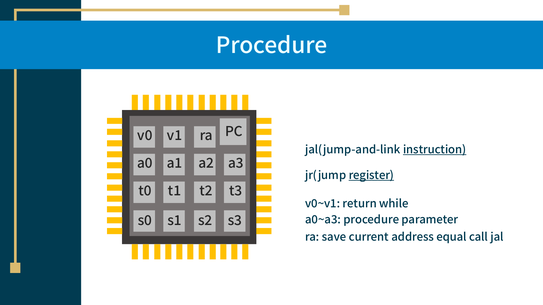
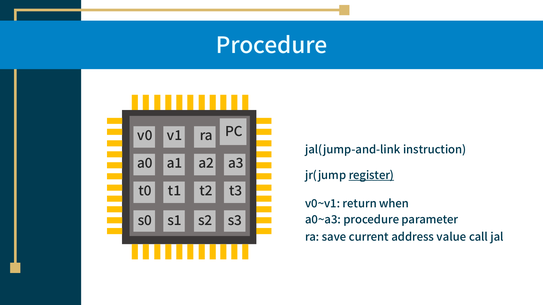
instruction underline: present -> none (435, 150)
while: while -> when (394, 204)
equal: equal -> value (451, 237)
